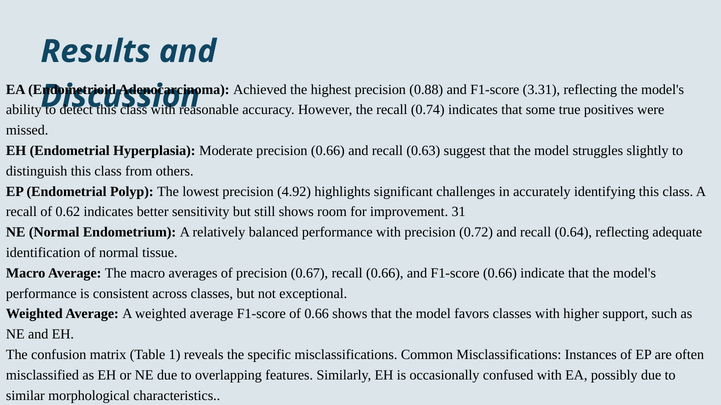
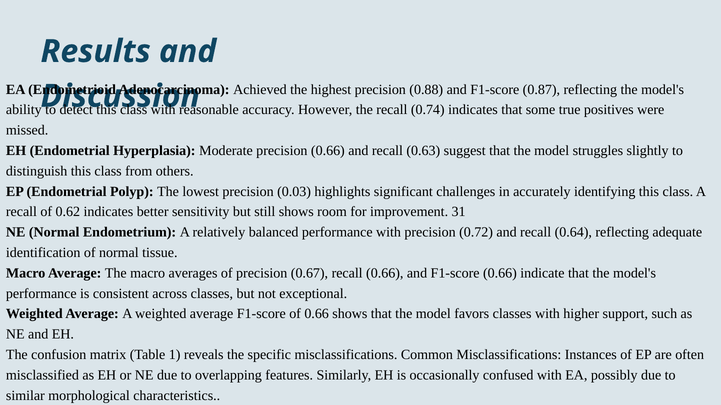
3.31: 3.31 -> 0.87 (541, 90)
4.92: 4.92 -> 0.03 (294, 192)
